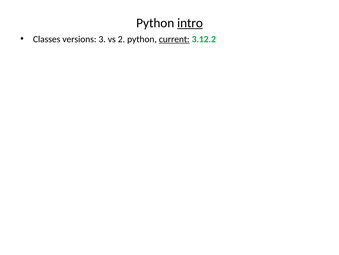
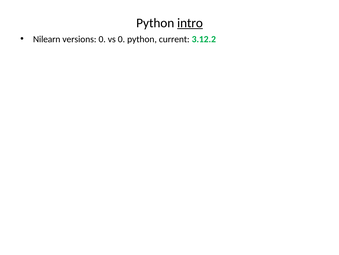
Classes: Classes -> Nilearn (47, 39)
versions 3: 3 -> 0 (102, 39)
vs 2: 2 -> 0 (121, 39)
current underline: present -> none (174, 39)
